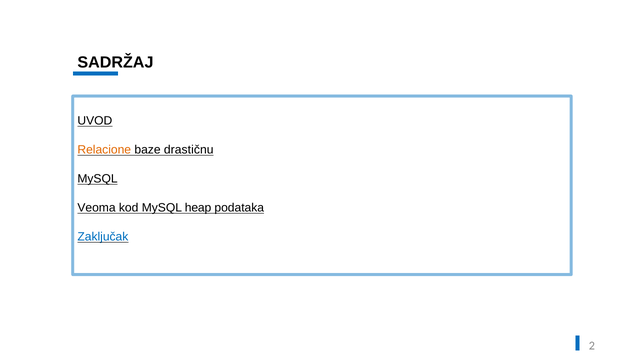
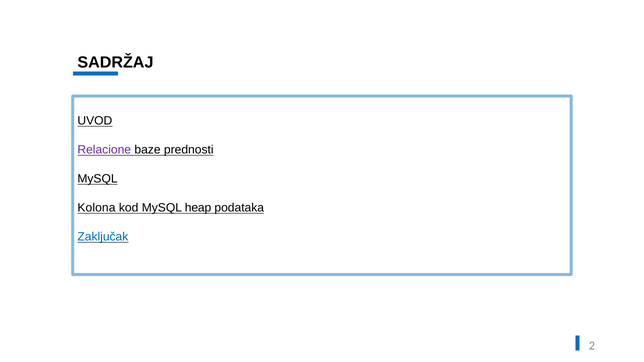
Relacione colour: orange -> purple (104, 150)
drastičnu: drastičnu -> prednosti (189, 150)
Veoma: Veoma -> Kolona (96, 208)
